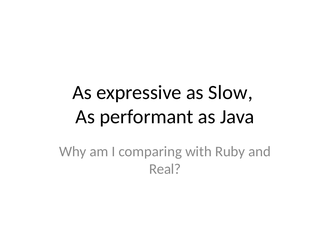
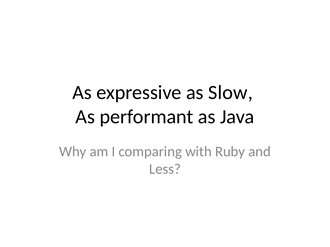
Real: Real -> Less (165, 169)
